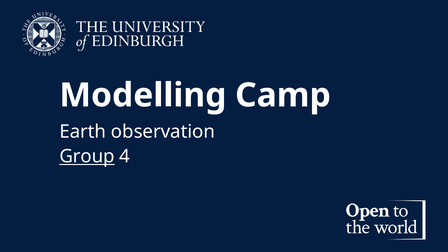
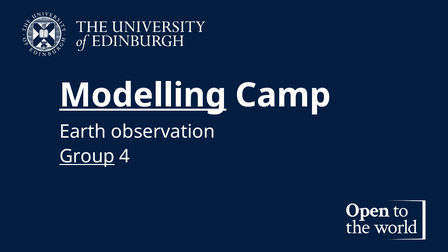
Modelling underline: none -> present (143, 95)
